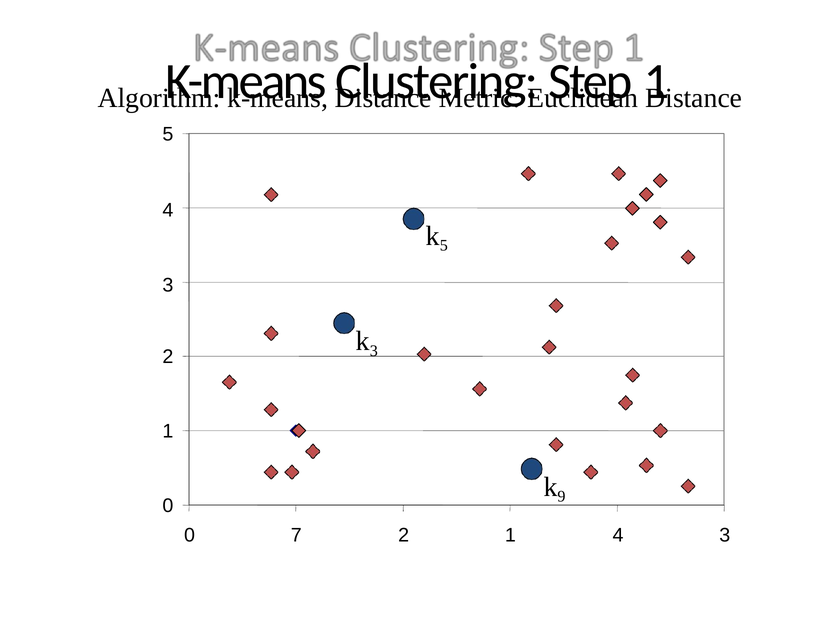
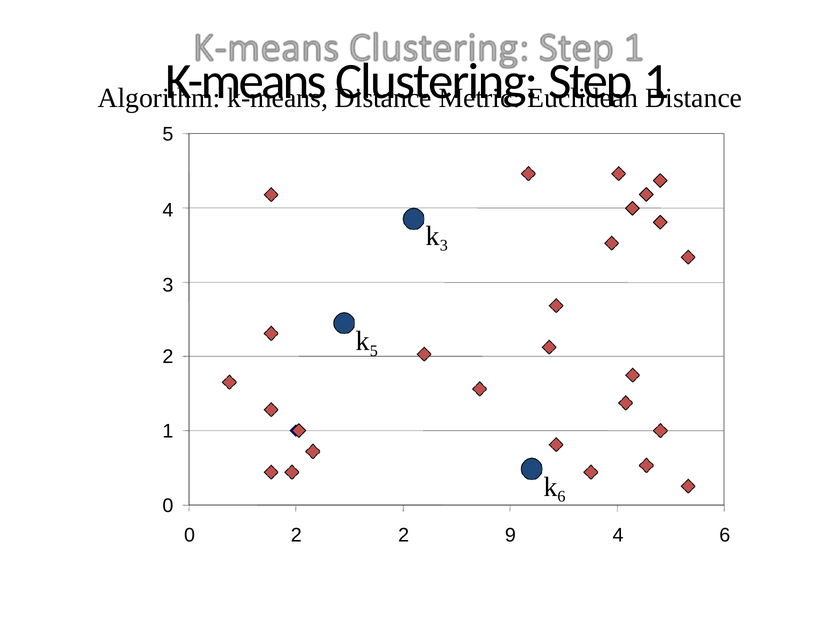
5: 5 -> 3 (444, 246)
3: 3 -> 5 (374, 351)
9: 9 -> 6 (561, 497)
0 7: 7 -> 2 (296, 536)
2 1: 1 -> 9 (510, 536)
4 3: 3 -> 6 (725, 536)
